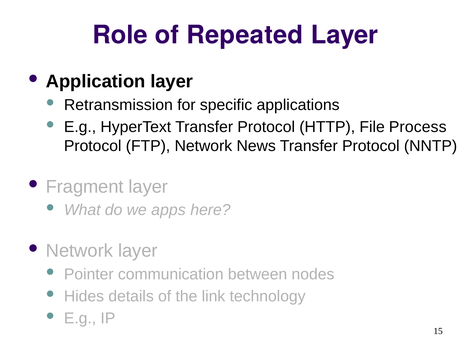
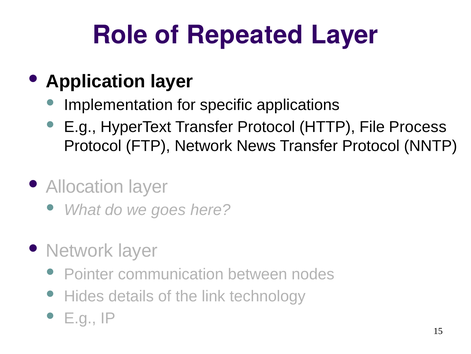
Retransmission: Retransmission -> Implementation (118, 105)
Fragment: Fragment -> Allocation (85, 186)
apps: apps -> goes (168, 210)
